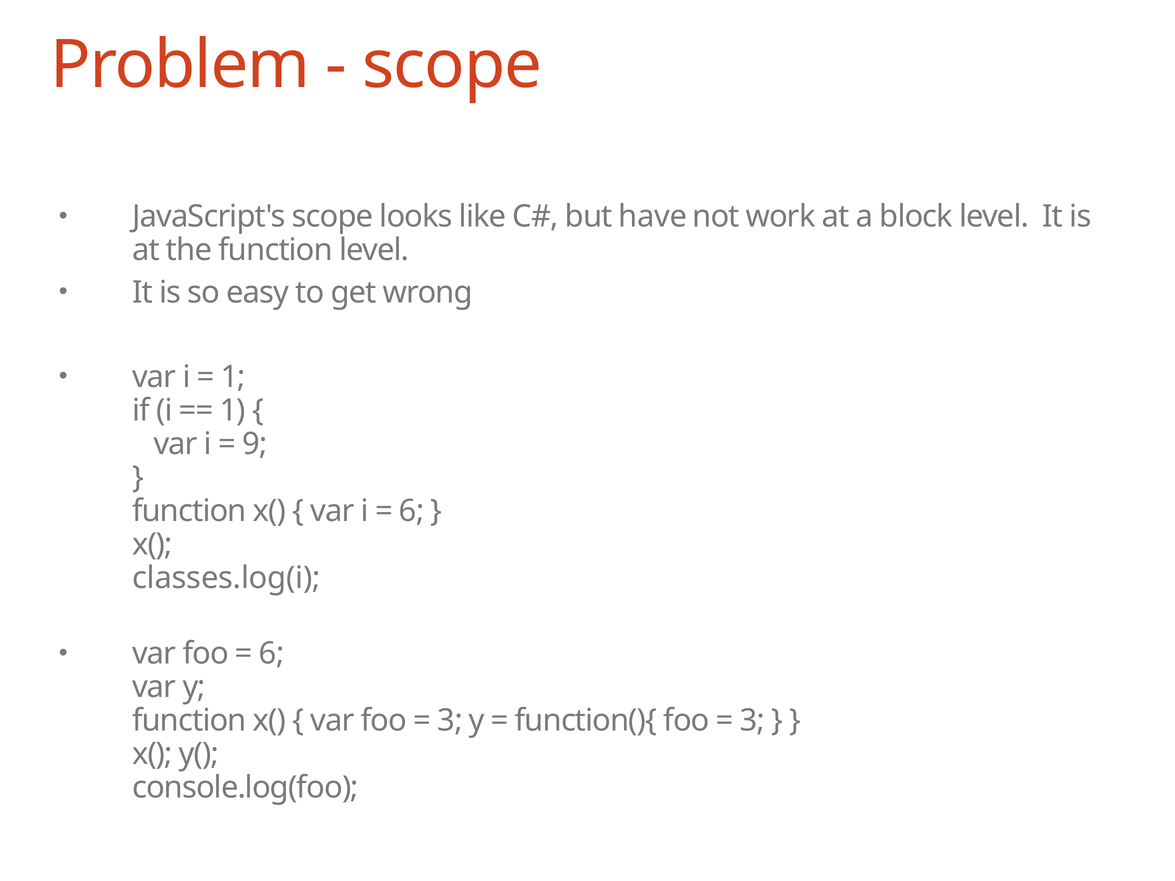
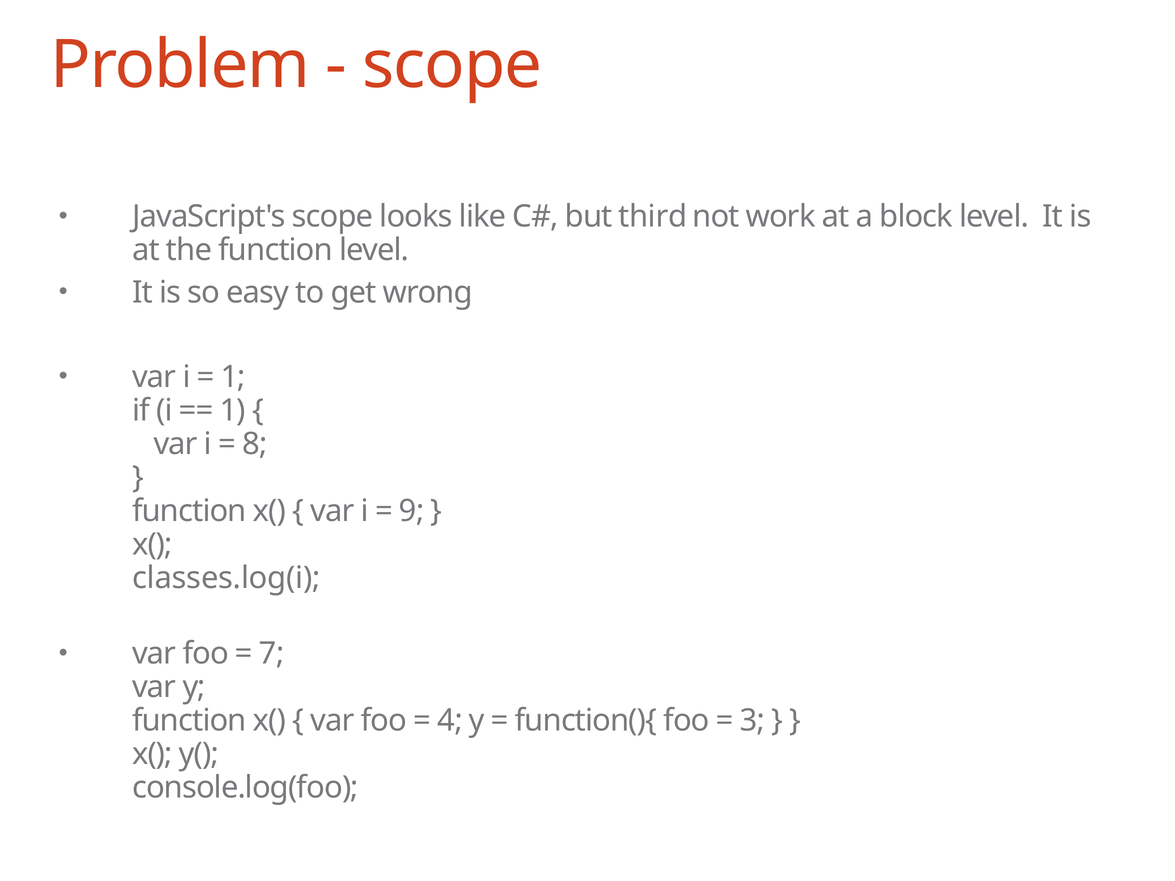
have: have -> third (653, 217)
9: 9 -> 8 (255, 444)
6: 6 -> 9 (412, 511)
6: 6 -> 7 (272, 654)
3: 3 -> 4 (450, 721)
